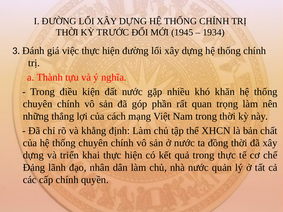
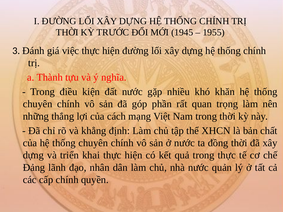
1934: 1934 -> 1955 (214, 33)
